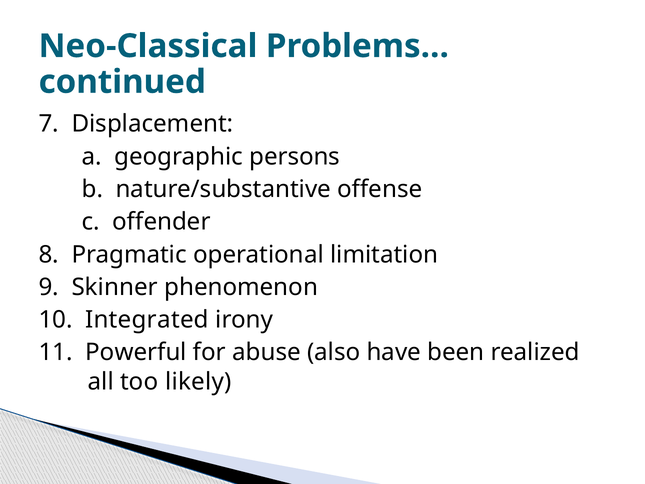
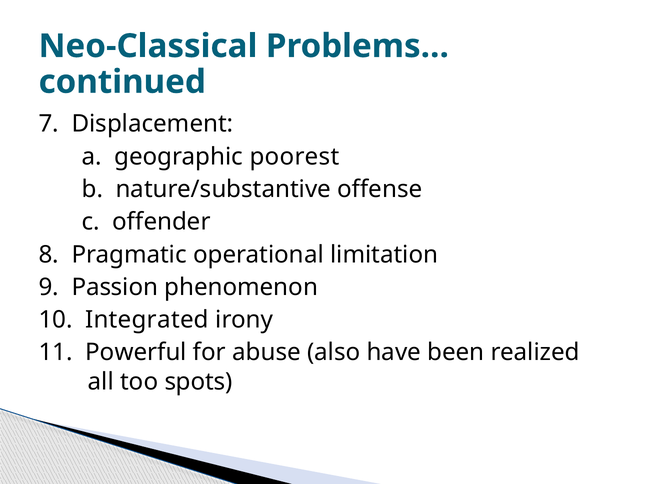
persons: persons -> poorest (294, 157)
Skinner: Skinner -> Passion (115, 287)
likely: likely -> spots (198, 381)
